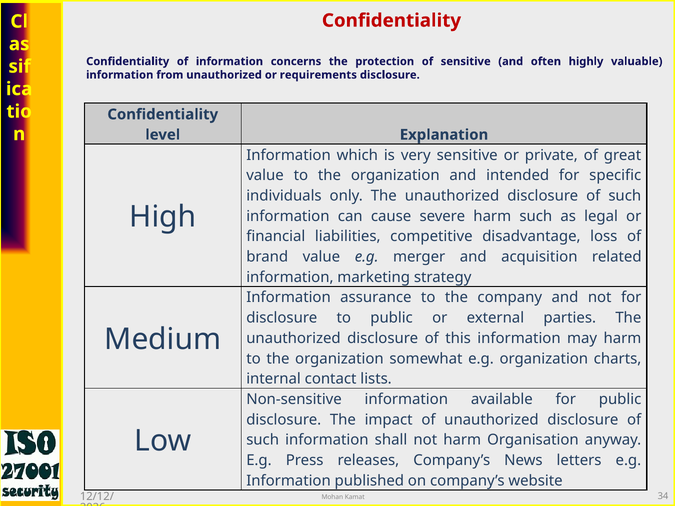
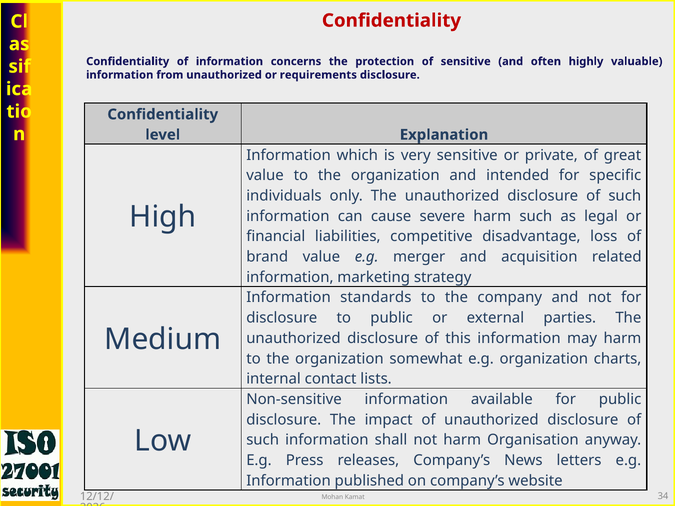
assurance: assurance -> standards (376, 298)
